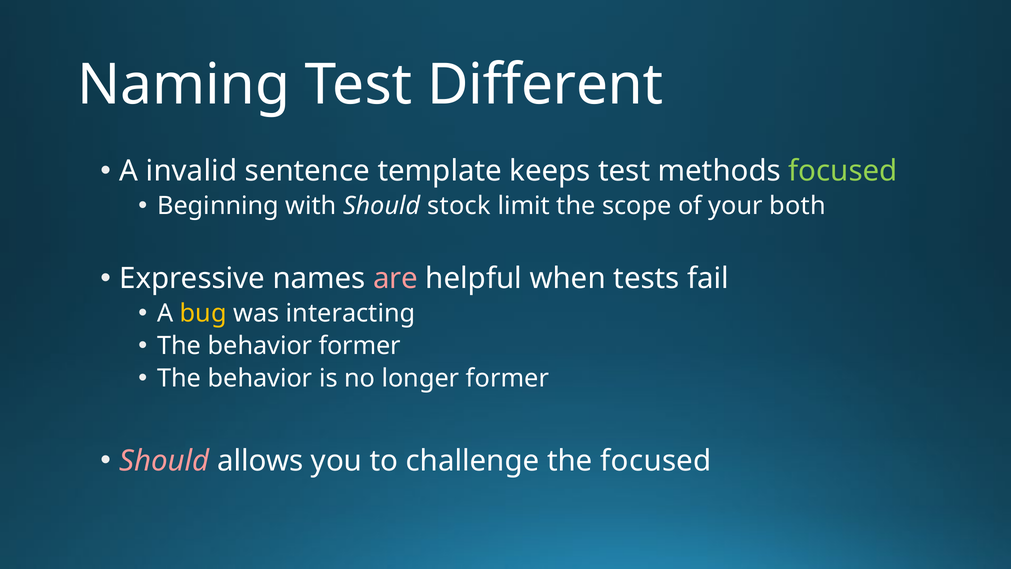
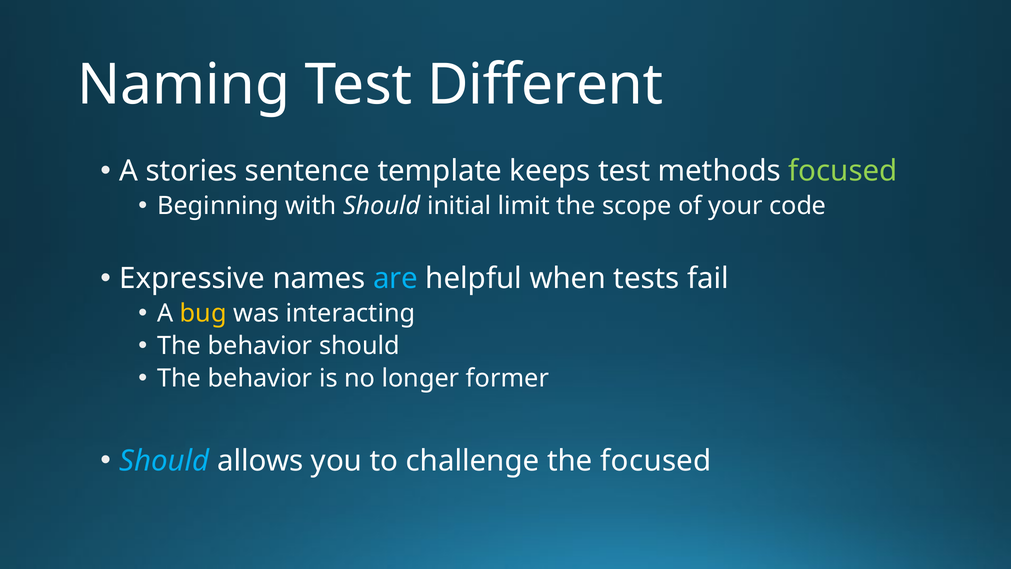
invalid: invalid -> stories (192, 171)
stock: stock -> initial (459, 206)
both: both -> code (798, 206)
are colour: pink -> light blue (396, 278)
behavior former: former -> should (360, 346)
Should colour: pink -> light blue (164, 461)
